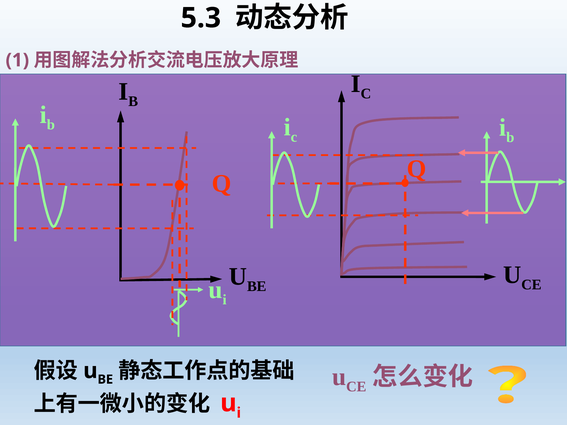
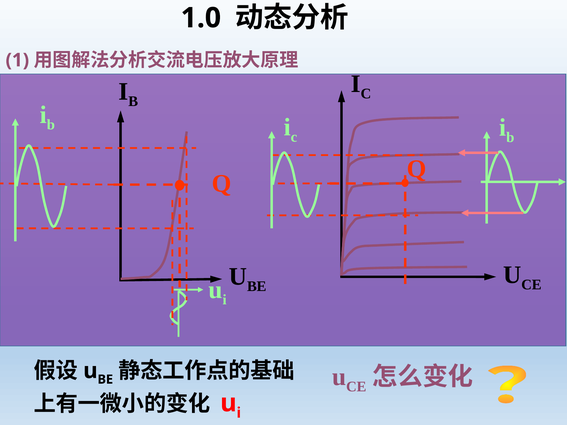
5.3: 5.3 -> 1.0 (201, 18)
